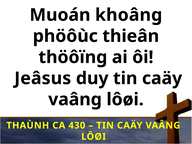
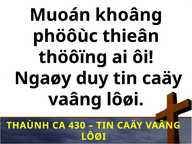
Jeâsus: Jeâsus -> Ngaøy (43, 78)
